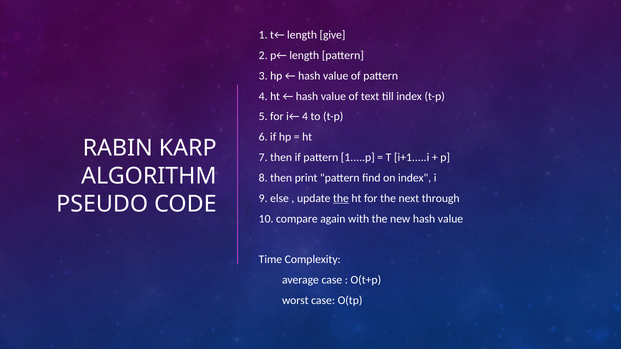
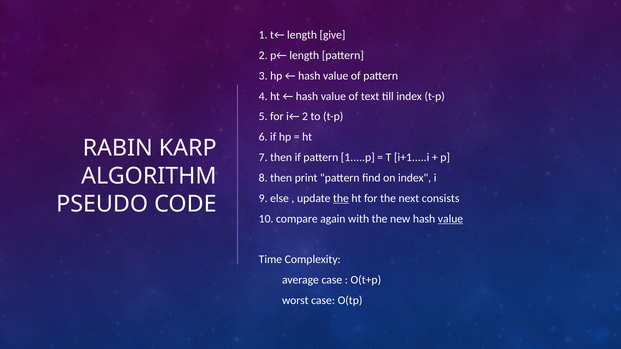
i← 4: 4 -> 2 (305, 117)
through: through -> consists (441, 198)
value underline: none -> present (451, 219)
